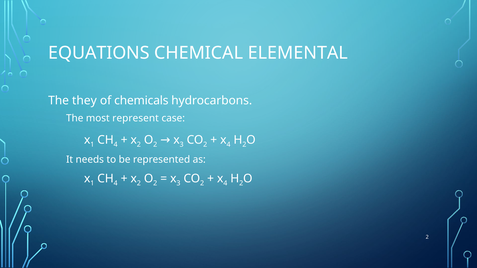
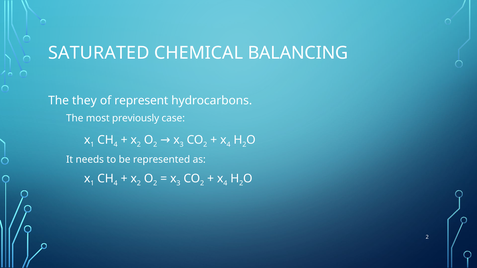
EQUATIONS: EQUATIONS -> SATURATED (99, 53)
ELEMENTAL: ELEMENTAL -> BALANCING (298, 53)
chemicals: chemicals -> represent (141, 101)
represent: represent -> previously (136, 118)
